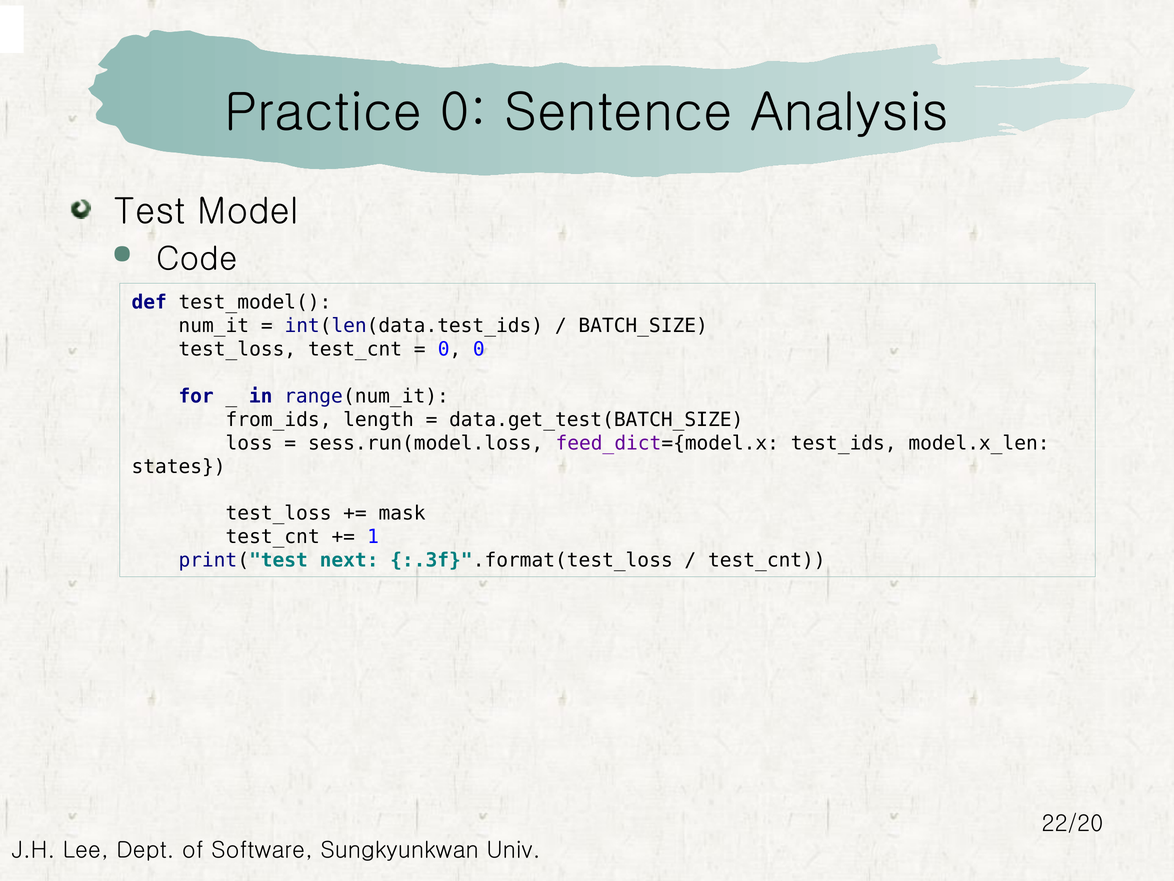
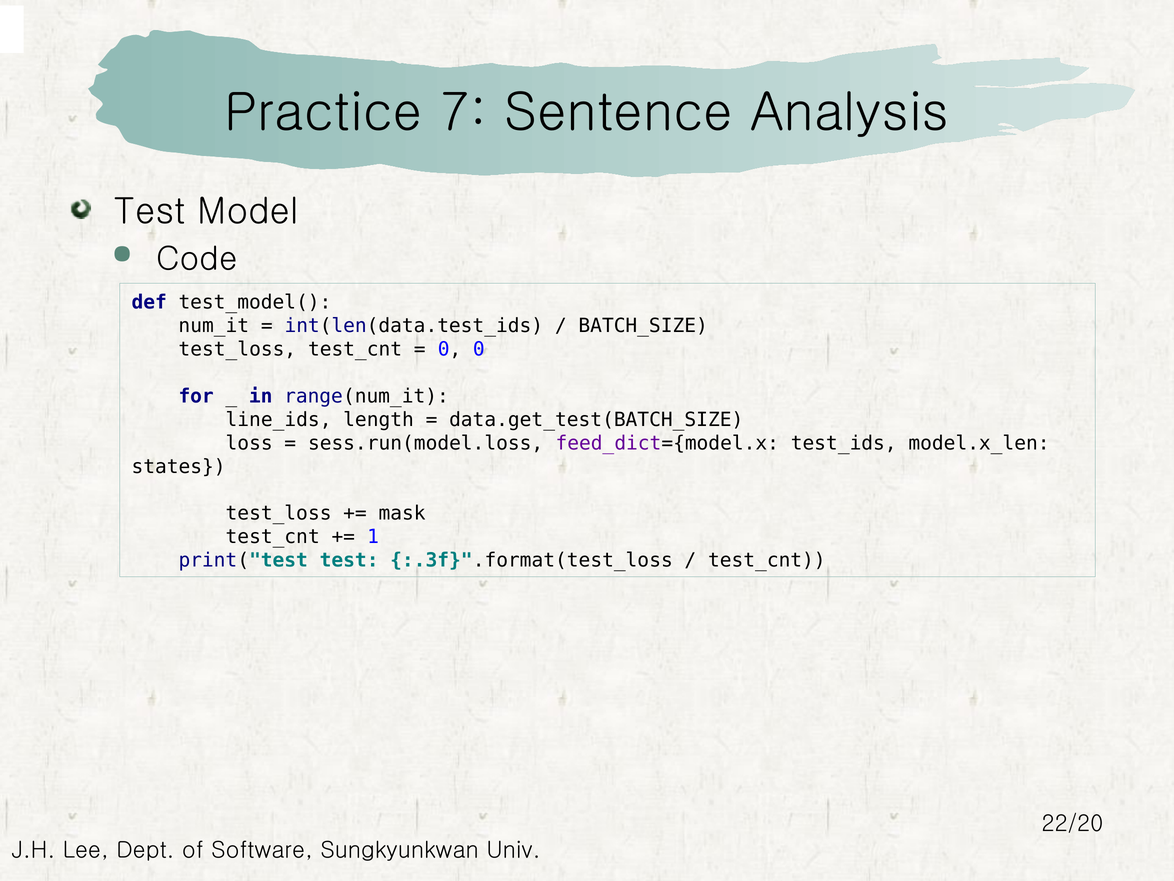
Practice 0: 0 -> 7 (463, 112)
from_ids: from_ids -> line_ids (279, 419)
print("test next: next -> test (349, 560)
